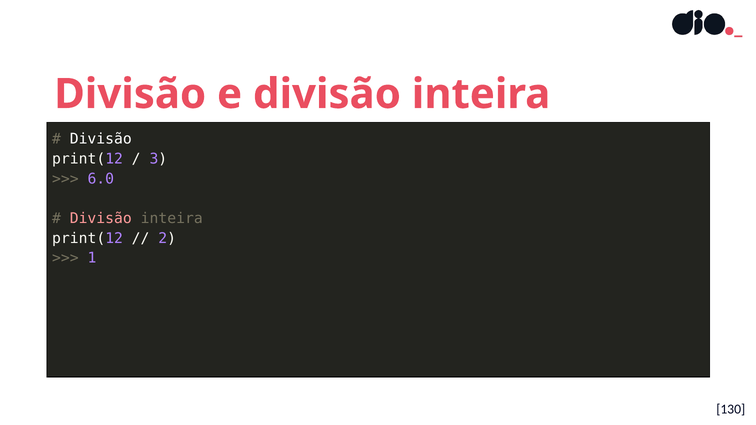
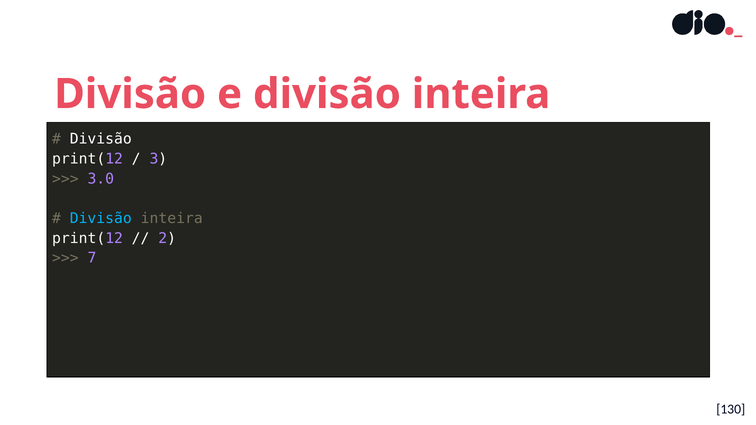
6.0: 6.0 -> 3.0 (101, 179)
Divisão colour: pink -> light blue (101, 219)
1: 1 -> 7 (92, 258)
